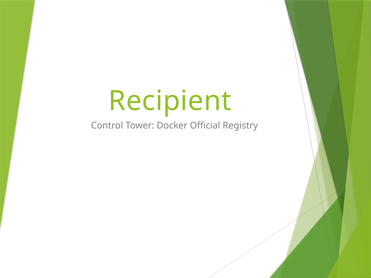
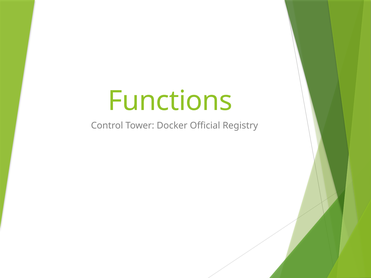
Recipient: Recipient -> Functions (170, 101)
